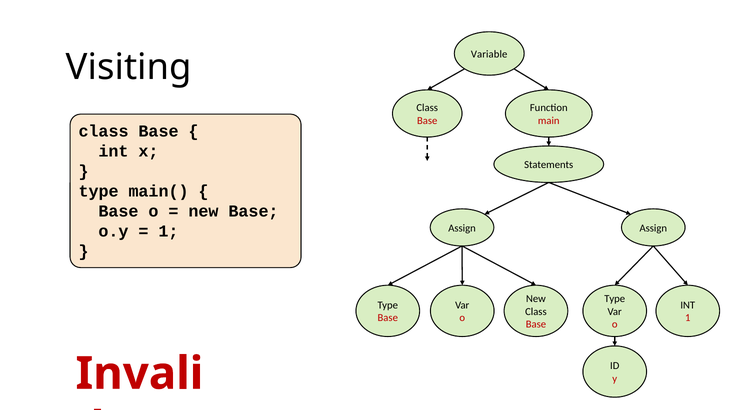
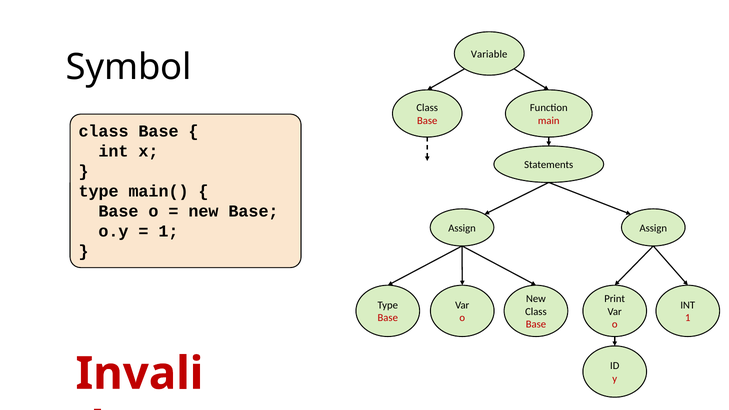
Visiting: Visiting -> Symbol (129, 67)
Type: Type -> Print (615, 299)
